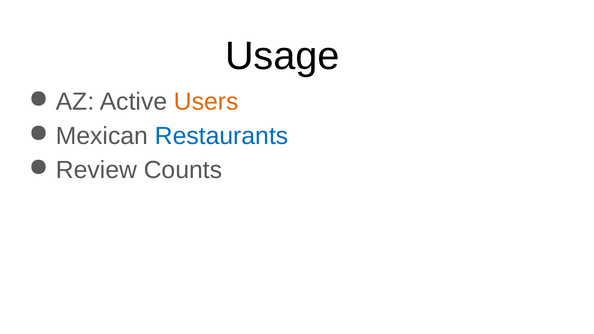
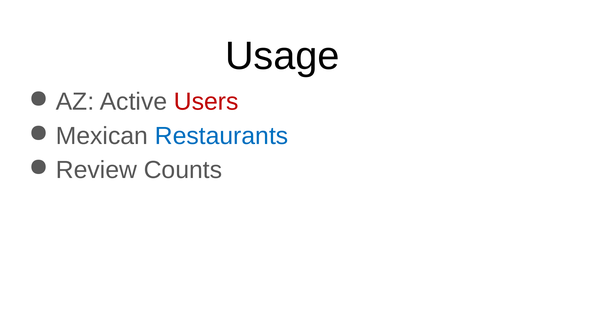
Users colour: orange -> red (206, 102)
